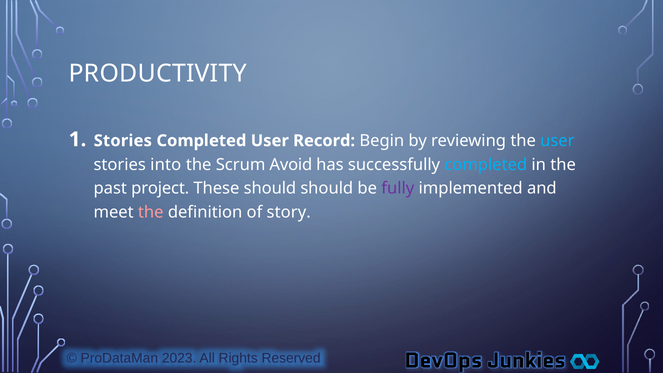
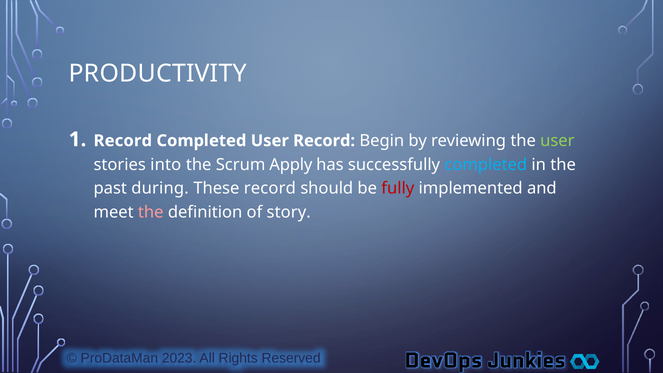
Stories: Stories -> Record (123, 141)
user colour: light blue -> light green (557, 141)
Avoid: Avoid -> Apply (291, 165)
project: project -> during (160, 188)
These should: should -> record (270, 188)
fully colour: purple -> red (398, 188)
